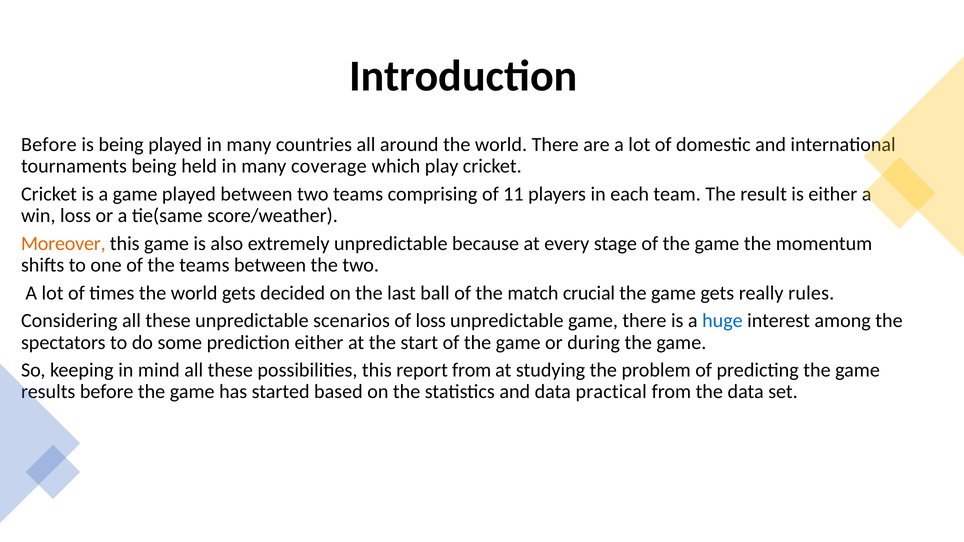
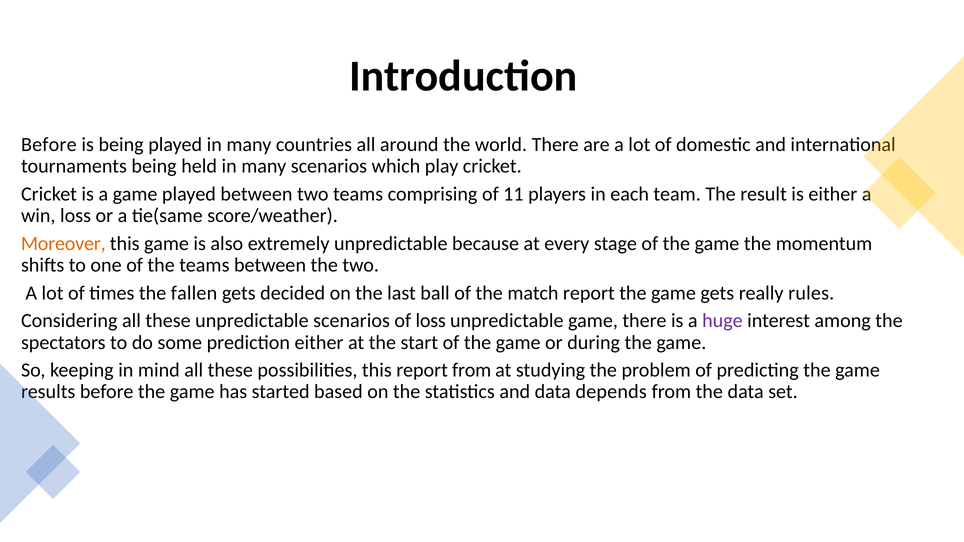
many coverage: coverage -> scenarios (329, 166)
times the world: world -> fallen (194, 293)
match crucial: crucial -> report (589, 293)
huge colour: blue -> purple (722, 321)
practical: practical -> depends (611, 392)
